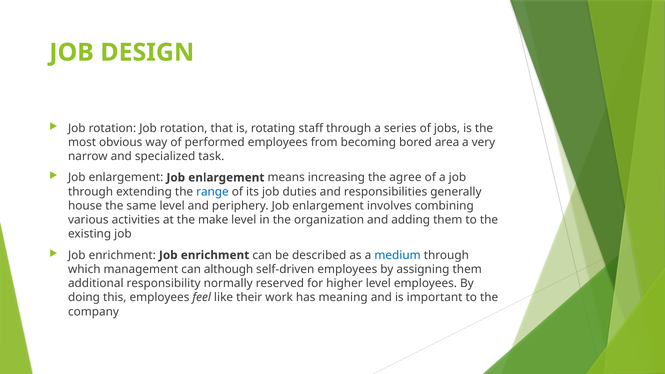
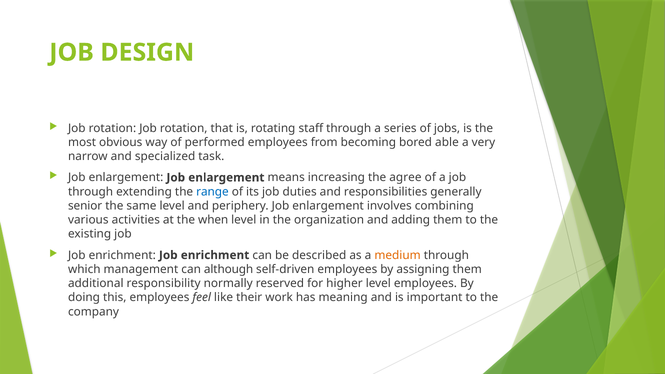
area: area -> able (447, 142)
house: house -> senior (85, 206)
make: make -> when (213, 220)
medium colour: blue -> orange (398, 255)
